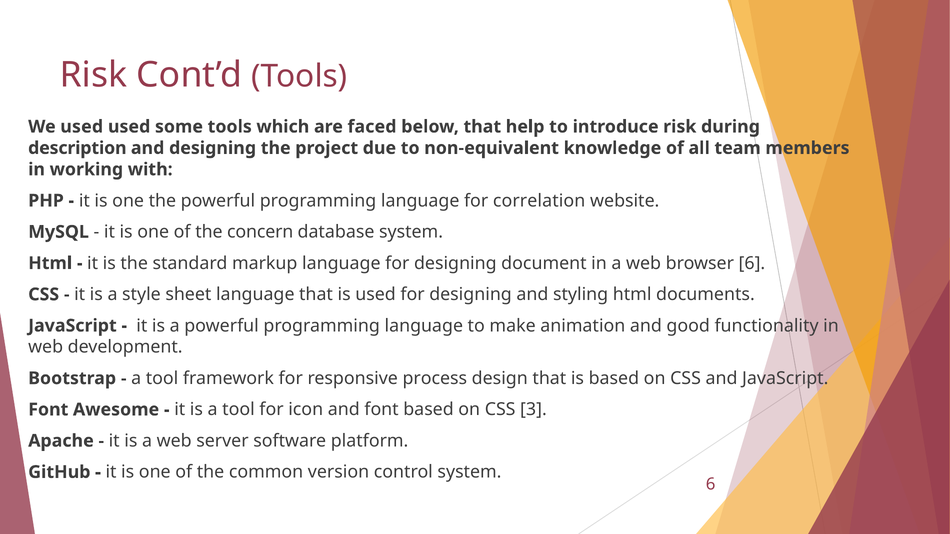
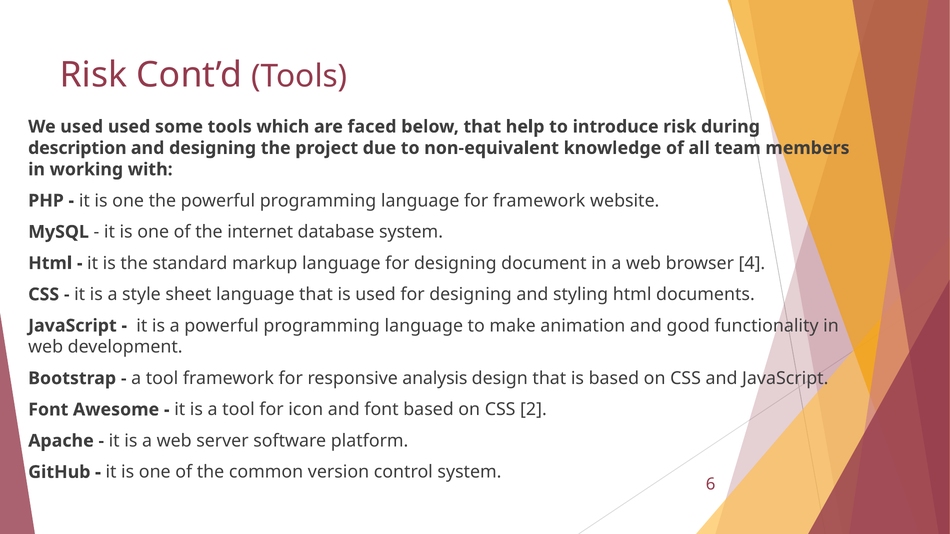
for correlation: correlation -> framework (539, 201)
concern: concern -> internet (260, 232)
browser 6: 6 -> 4 (752, 263)
process: process -> analysis (435, 379)
3: 3 -> 2 (533, 410)
